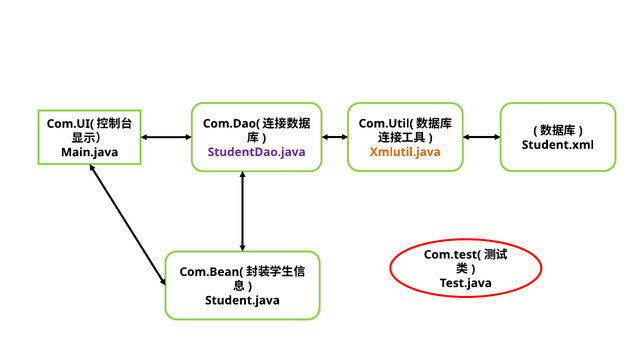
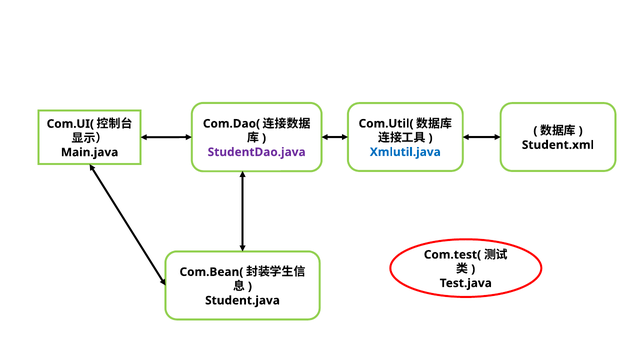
Xmlutil.java colour: orange -> blue (405, 152)
